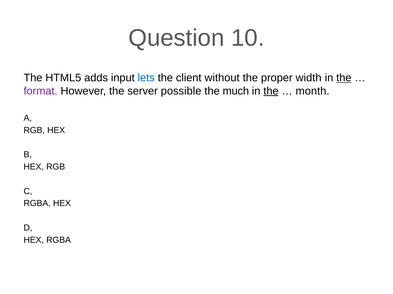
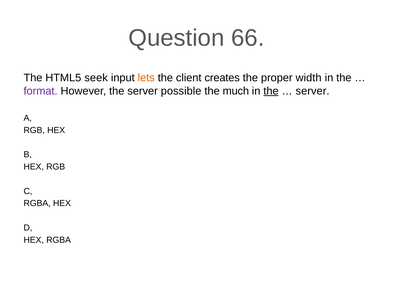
10: 10 -> 66 (248, 38)
adds: adds -> seek (96, 78)
lets colour: blue -> orange (146, 78)
without: without -> creates (222, 78)
the underline: present -> none (344, 78)
month: month -> server (313, 91)
